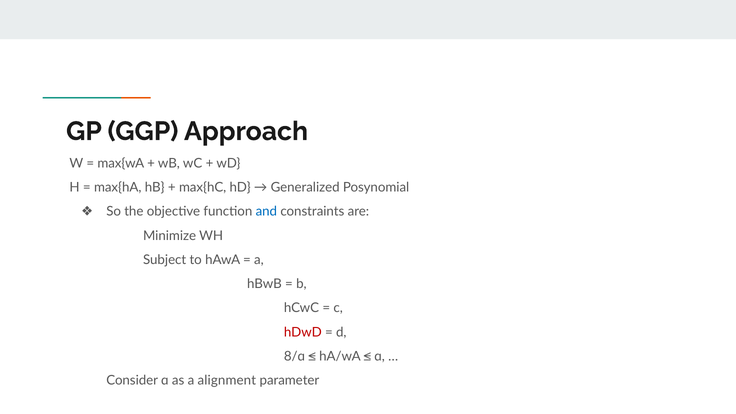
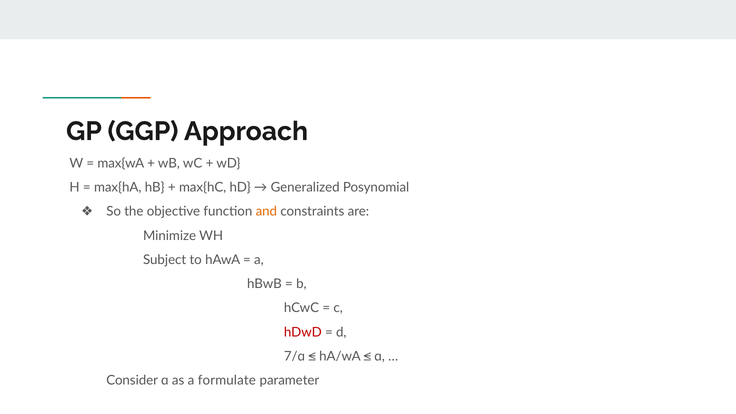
and colour: blue -> orange (266, 211)
8/ɑ: 8/ɑ -> 7/ɑ (294, 356)
alignment: alignment -> formulate (227, 380)
